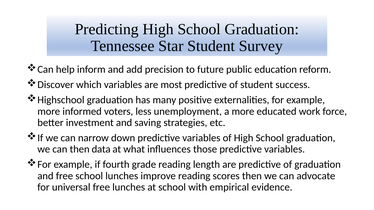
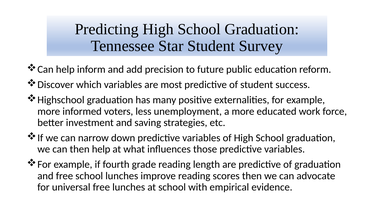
then data: data -> help (101, 150)
